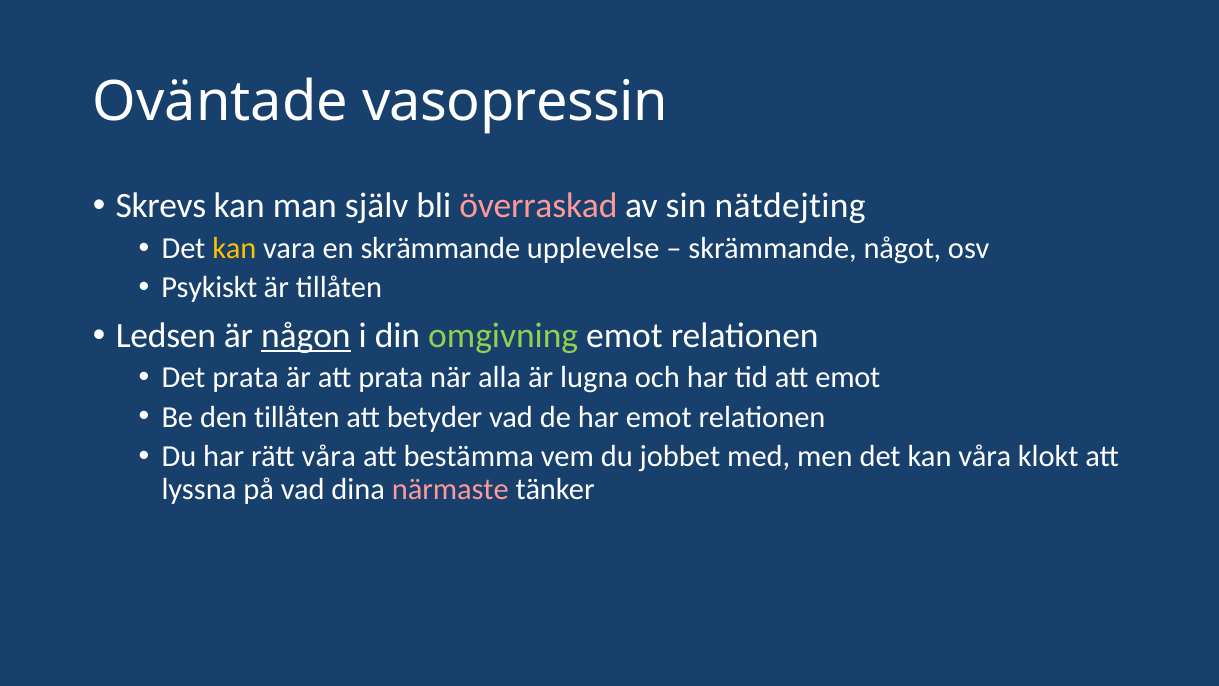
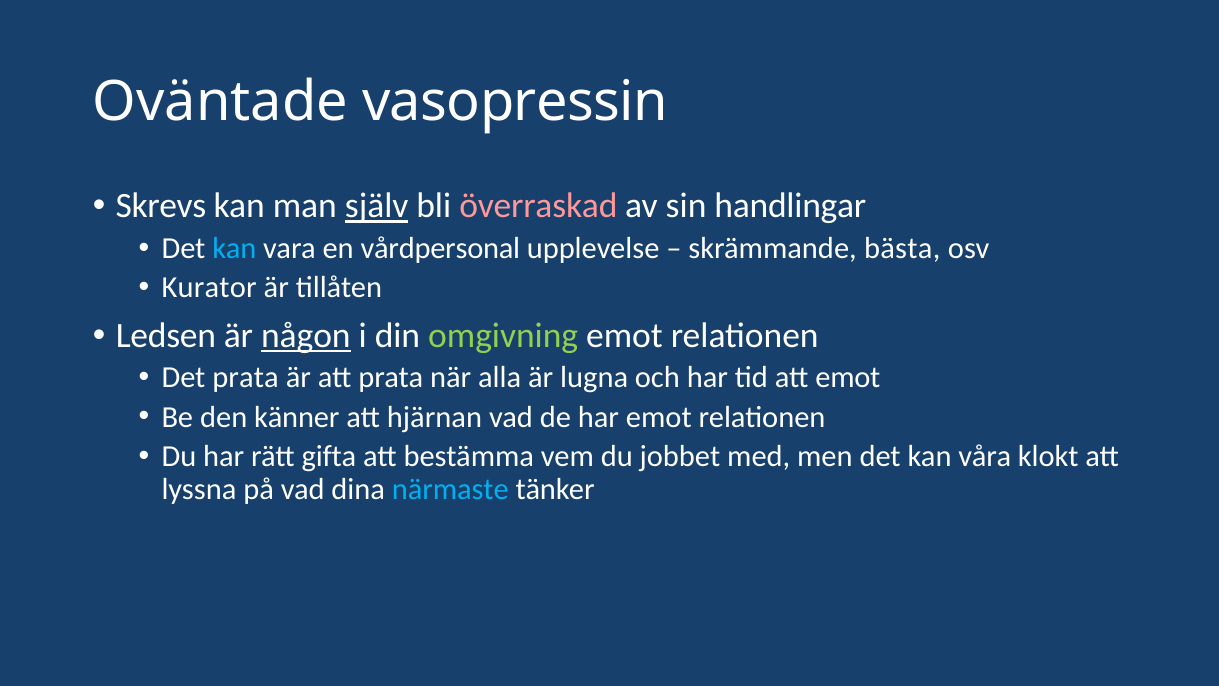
själv underline: none -> present (377, 206)
nätdejting: nätdejting -> handlingar (790, 206)
kan colour: yellow -> light blue (234, 248)
en skrämmande: skrämmande -> vårdpersonal (440, 248)
något: något -> bästa (902, 248)
Psykiskt: Psykiskt -> Kurator (209, 287)
den tillåten: tillåten -> känner (297, 417)
betyder: betyder -> hjärnan (434, 417)
rätt våra: våra -> gifta (329, 456)
närmaste colour: pink -> light blue (450, 489)
